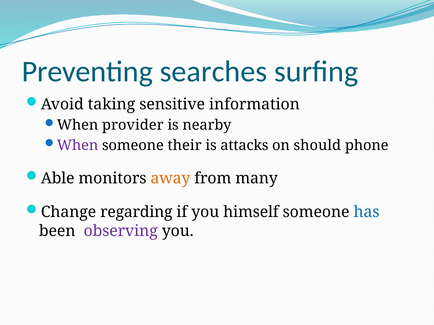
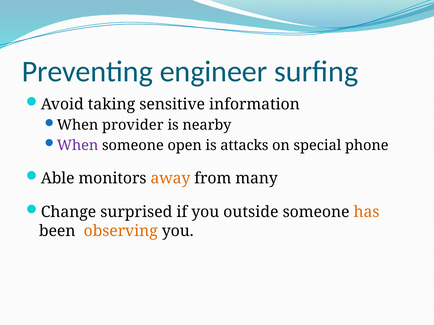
searches: searches -> engineer (214, 72)
their: their -> open (185, 146)
should: should -> special (317, 146)
regarding: regarding -> surprised (136, 212)
himself: himself -> outside (251, 212)
has colour: blue -> orange (367, 212)
observing colour: purple -> orange (121, 231)
